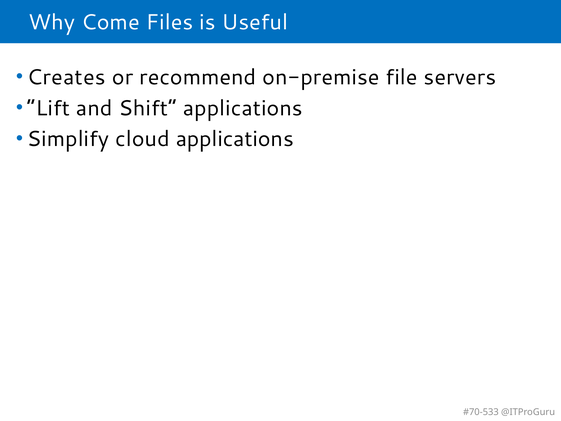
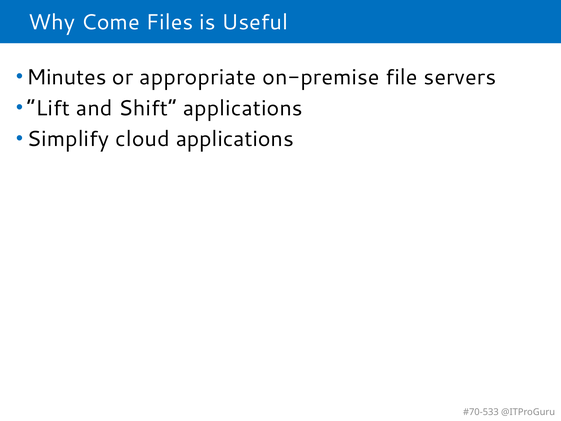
Creates: Creates -> Minutes (66, 77)
recommend: recommend -> appropriate (198, 77)
